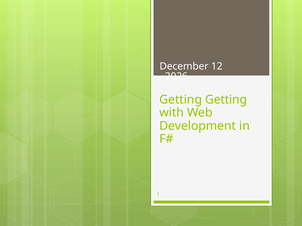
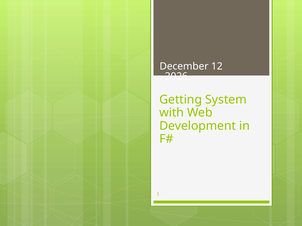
Getting Getting: Getting -> System (226, 100)
